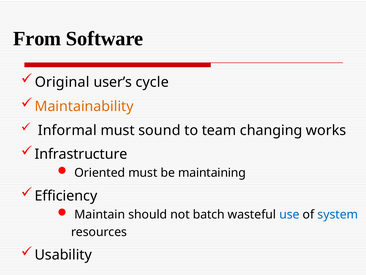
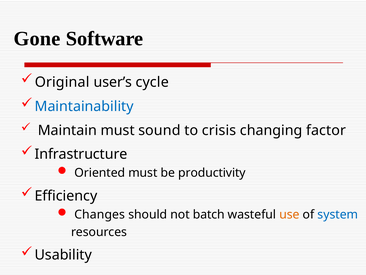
From: From -> Gone (37, 39)
Maintainability colour: orange -> blue (84, 106)
Informal: Informal -> Maintain (67, 130)
team: team -> crisis (219, 130)
works: works -> factor (326, 130)
maintaining: maintaining -> productivity (212, 173)
Maintain: Maintain -> Changes (100, 214)
use colour: blue -> orange (289, 214)
